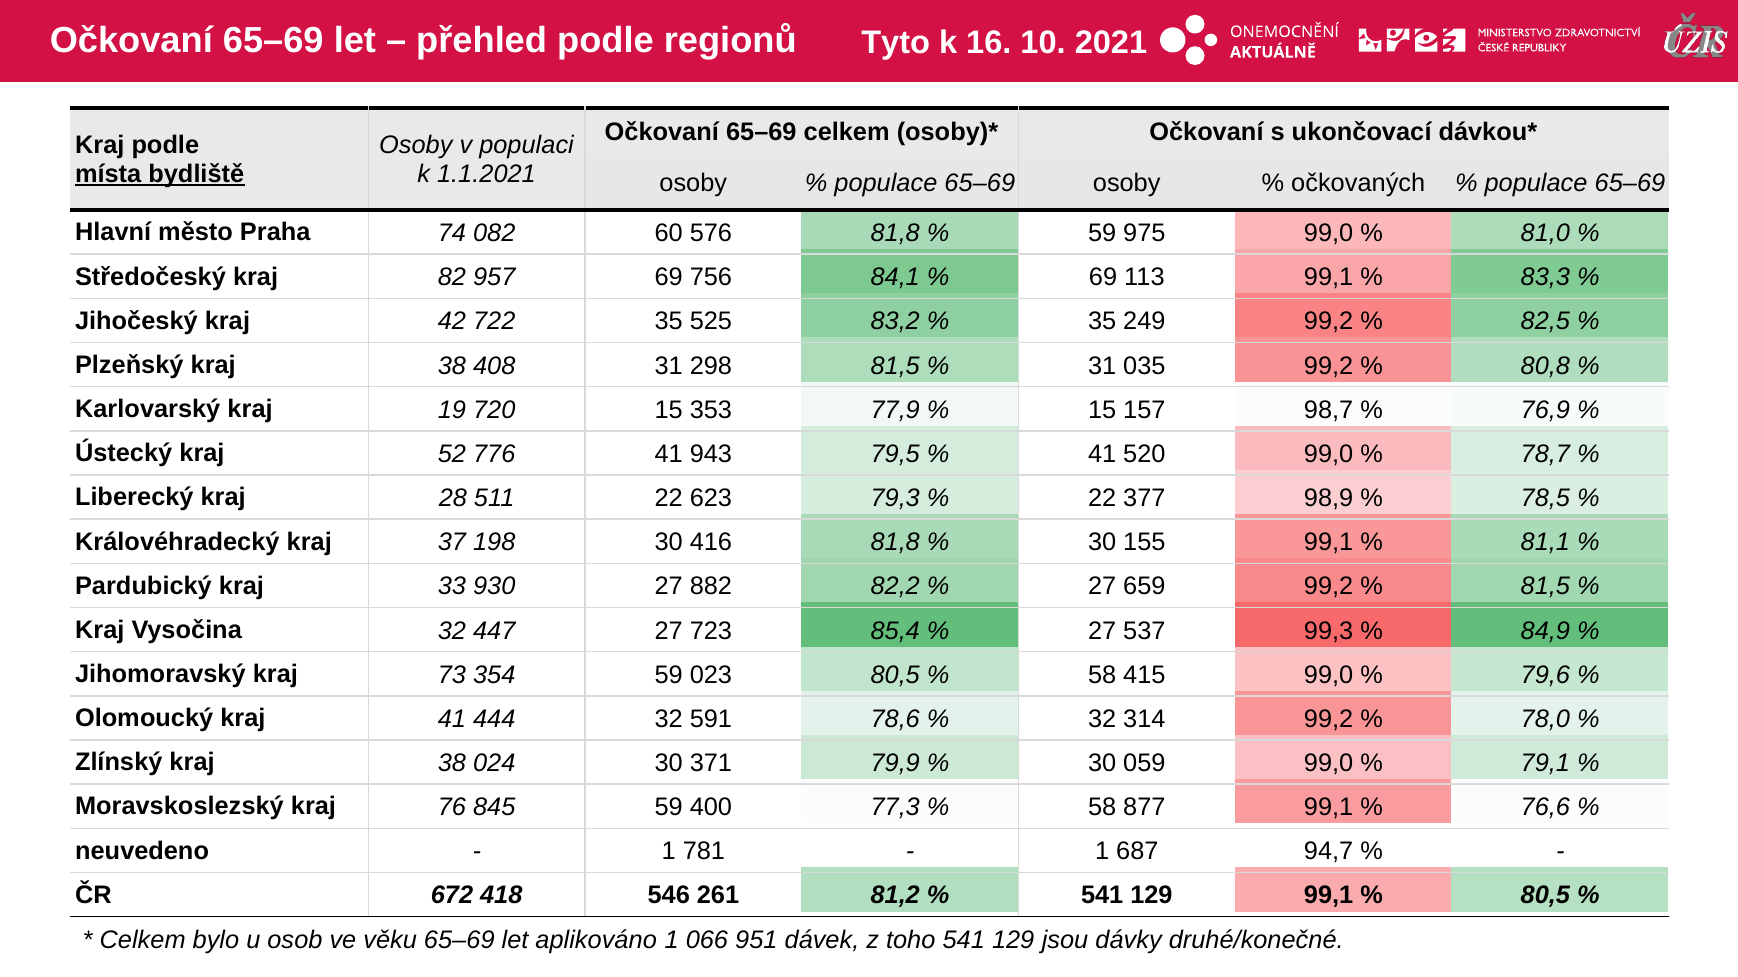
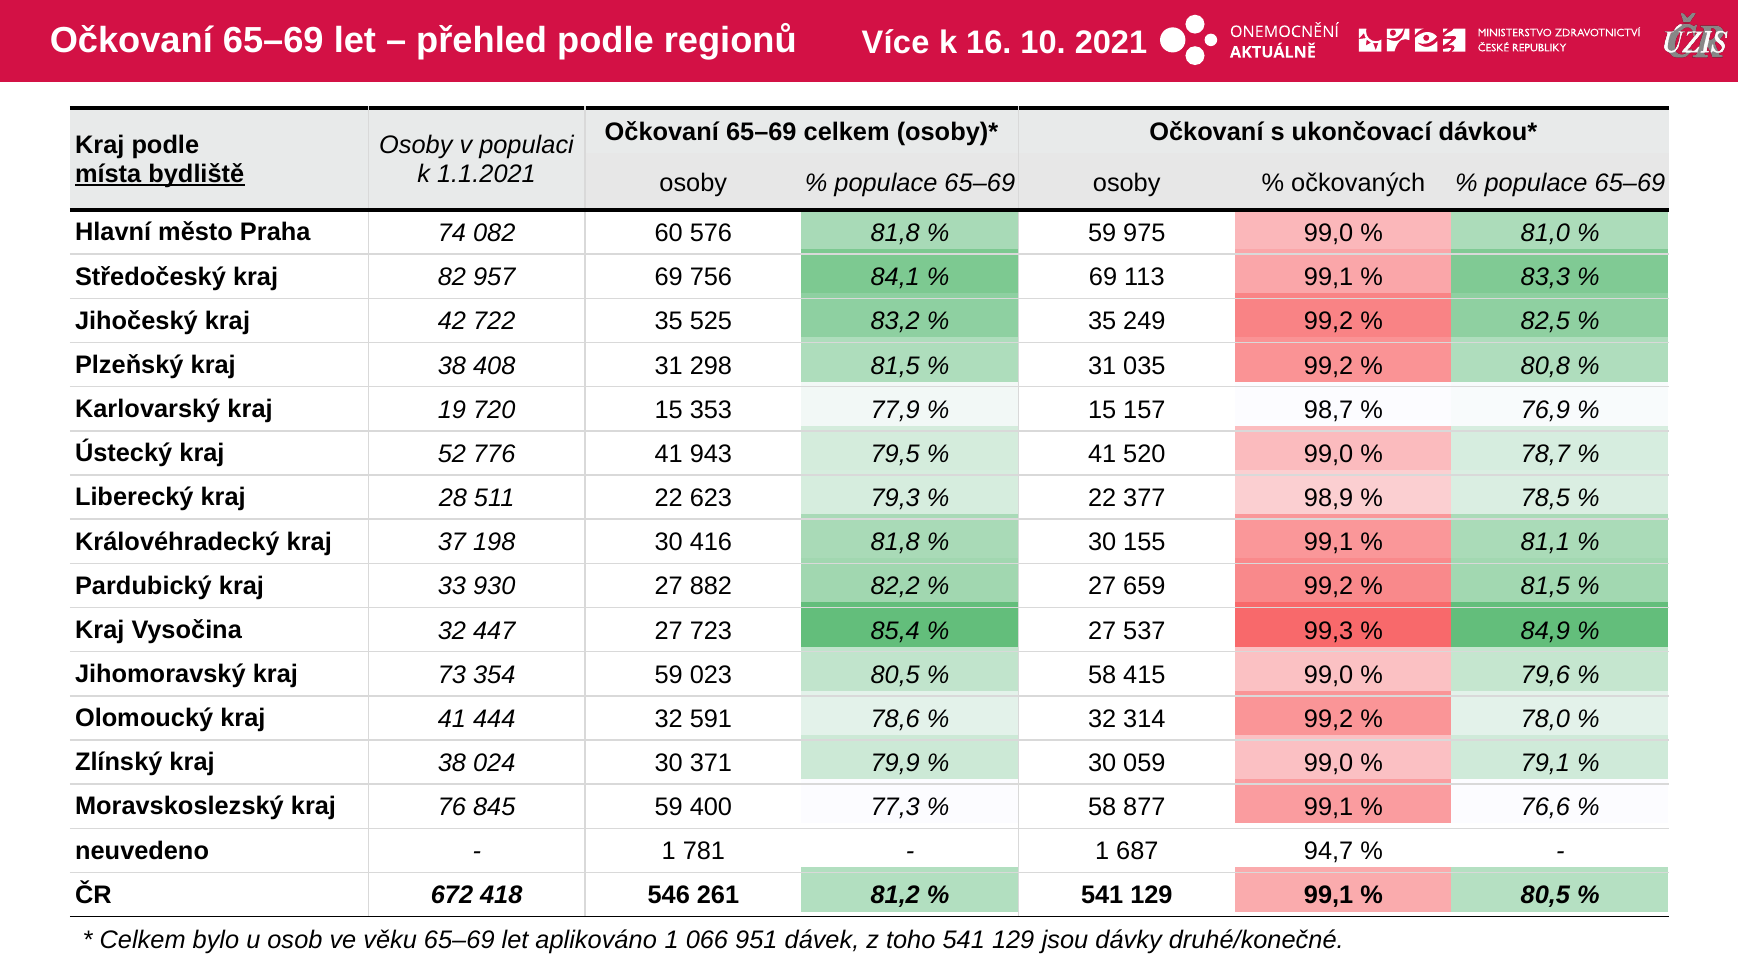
Tyto: Tyto -> Více (896, 43)
